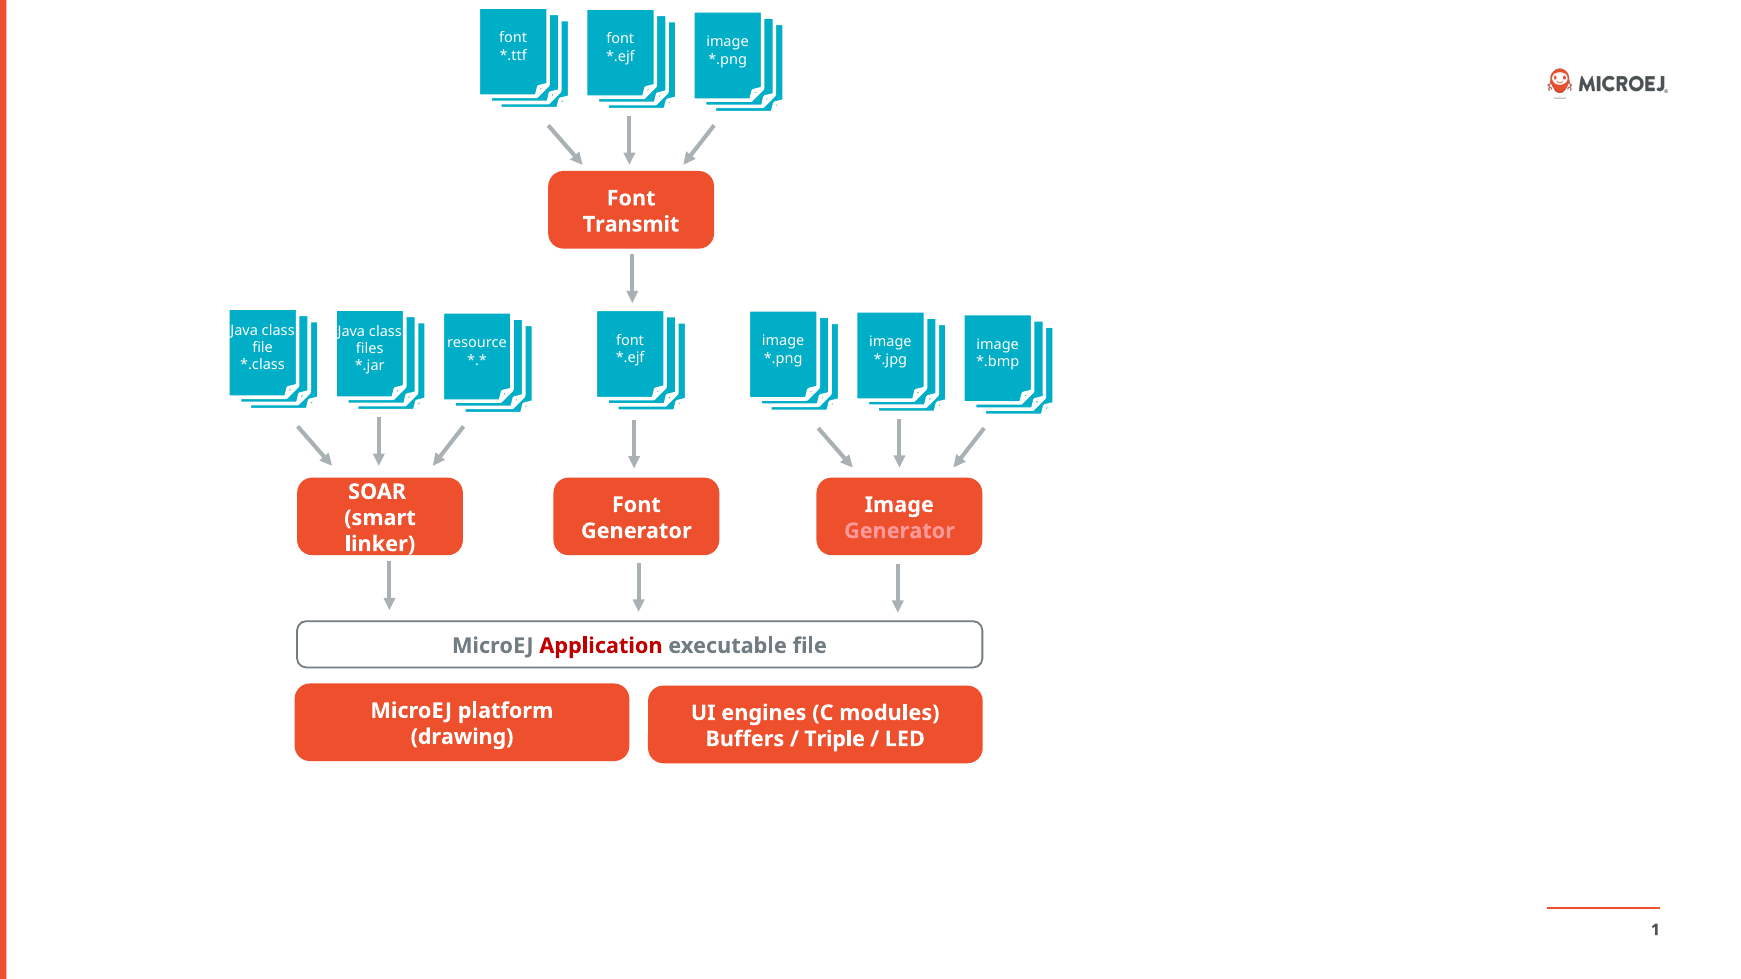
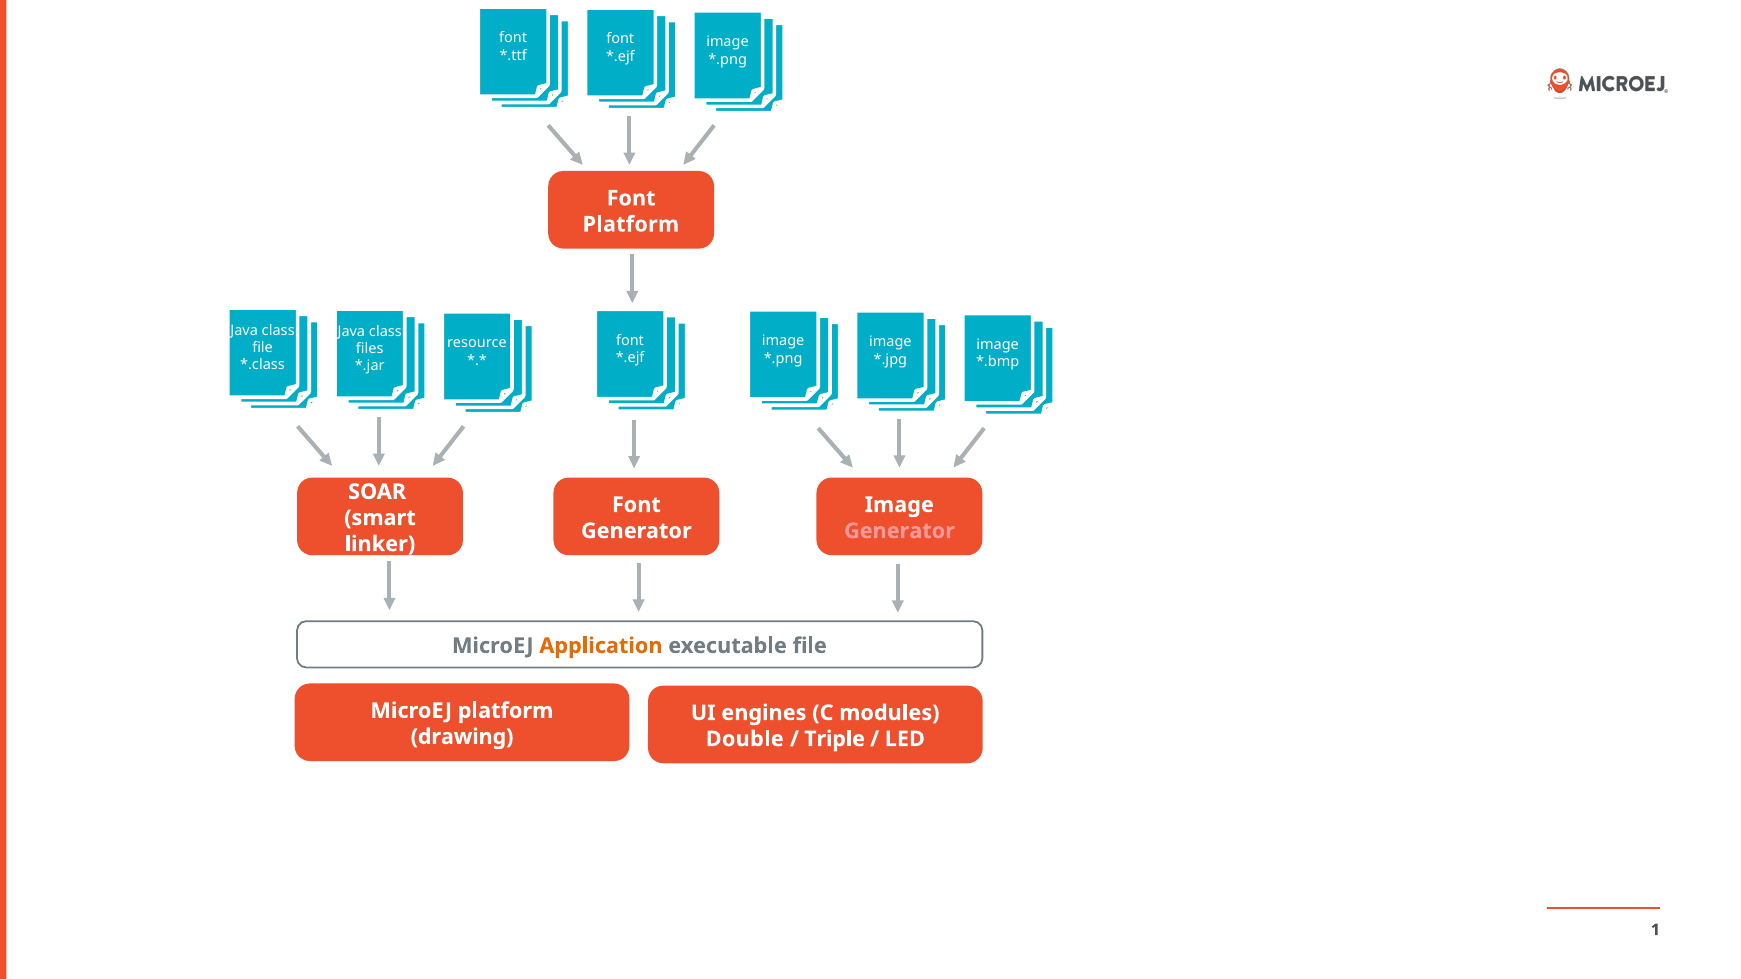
Transmit: Transmit -> Platform (631, 224)
Application colour: red -> orange (601, 646)
Buffers: Buffers -> Double (745, 739)
